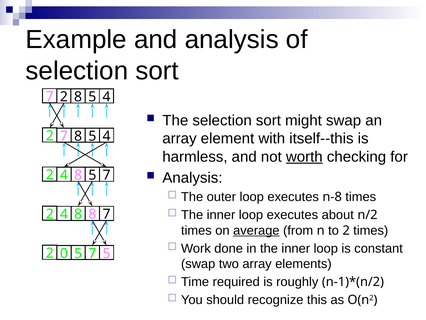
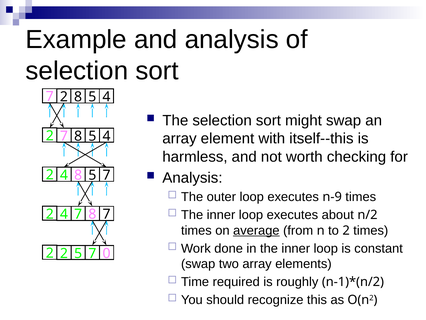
worth underline: present -> none (304, 156)
n-8: n-8 -> n-9 (332, 197)
8: 8 -> 7 (78, 214)
2 0: 0 -> 2 (64, 253)
7 5: 5 -> 0 (107, 253)
